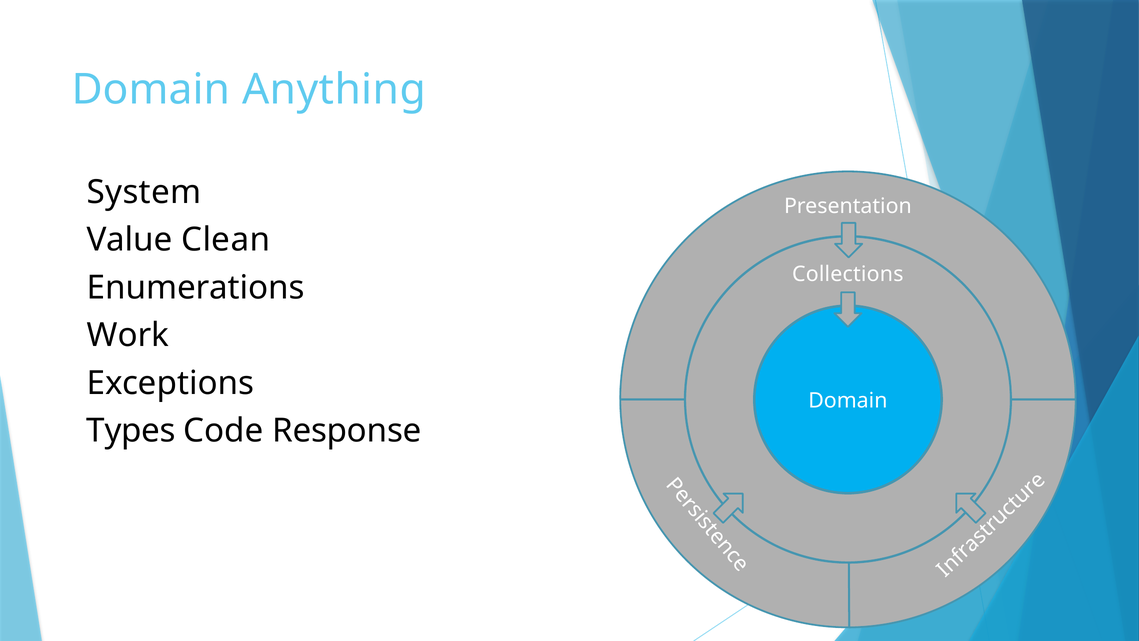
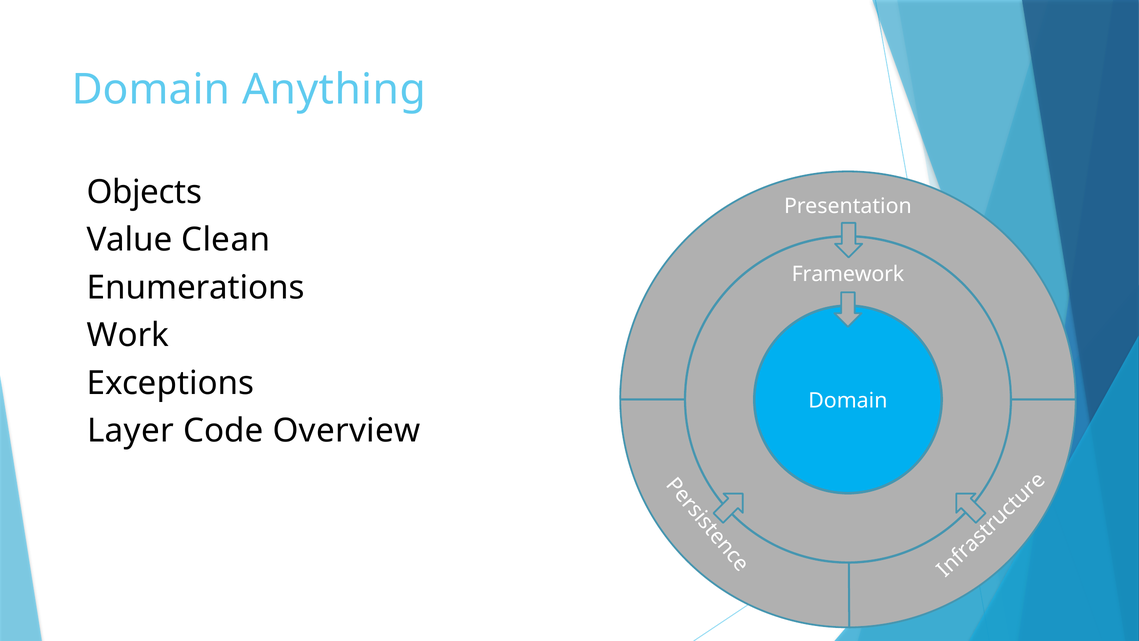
System: System -> Objects (144, 192)
Collections: Collections -> Framework (848, 274)
Types: Types -> Layer (131, 431)
Response: Response -> Overview (347, 431)
